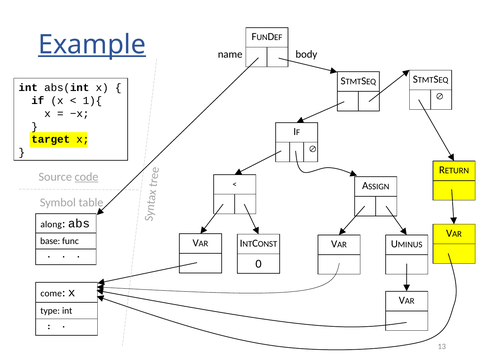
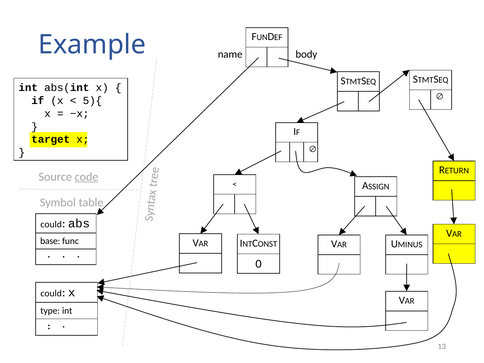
Example underline: present -> none (92, 45)
1){: 1){ -> 5){ (92, 101)
along: along -> could (51, 224)
come: come -> could (51, 293)
